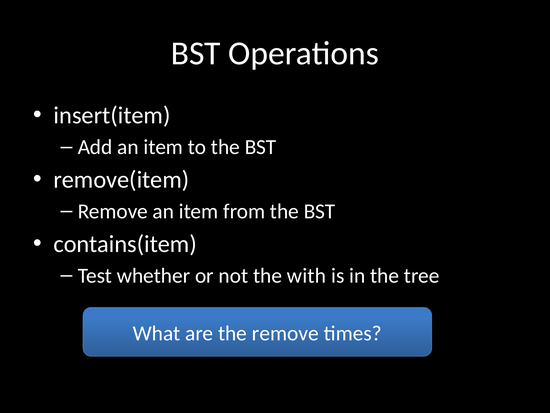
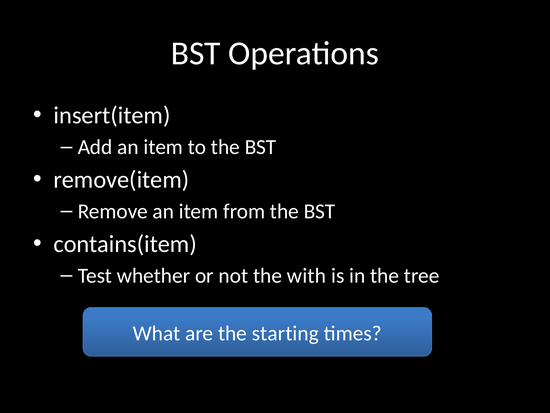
the remove: remove -> starting (285, 333)
